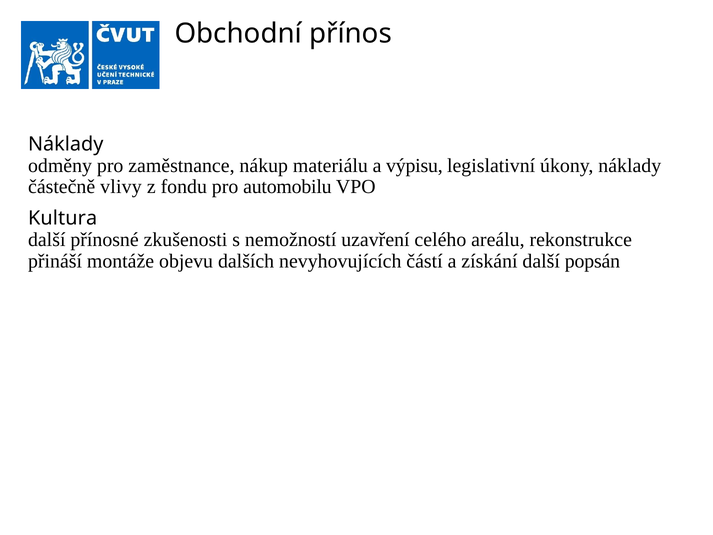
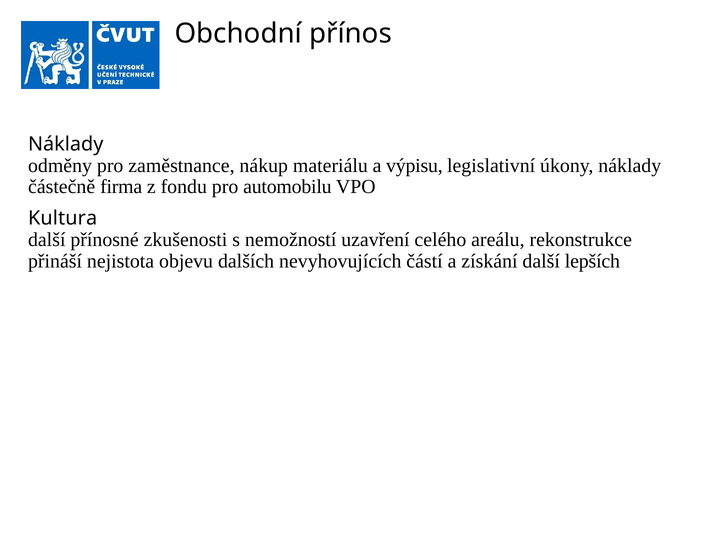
vlivy: vlivy -> firma (121, 187)
montáže: montáže -> nejistota (121, 261)
popsán: popsán -> lepších (592, 261)
